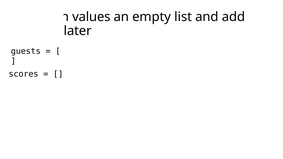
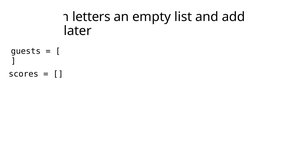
values: values -> letters (91, 17)
